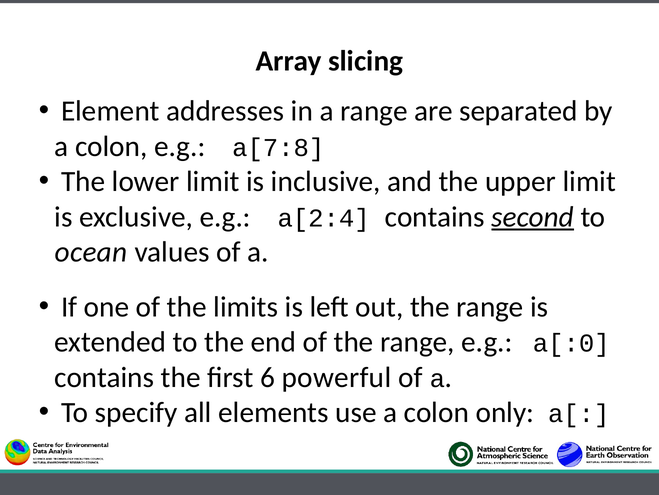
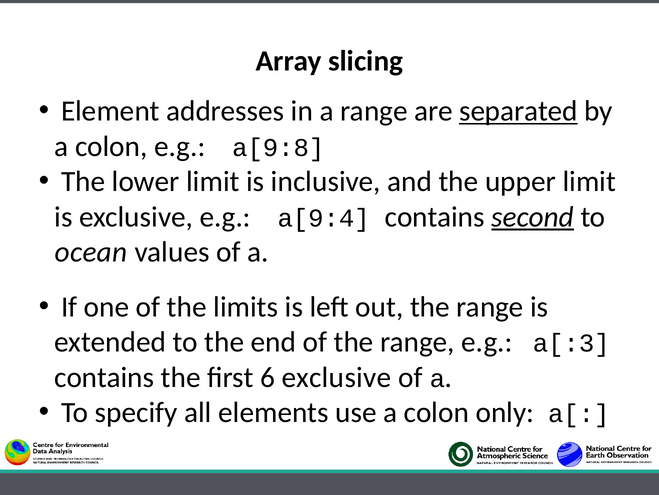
separated underline: none -> present (518, 111)
a[7:8: a[7:8 -> a[9:8 (278, 147)
a[2:4: a[2:4 -> a[9:4 (324, 218)
a[:0: a[:0 -> a[:3 (571, 343)
6 powerful: powerful -> exclusive (336, 377)
